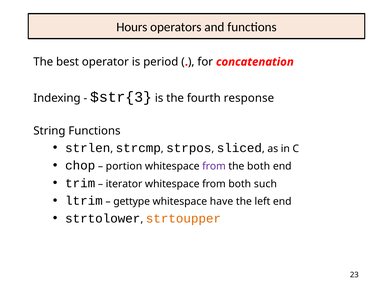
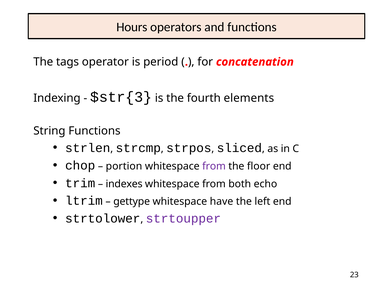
best: best -> tags (68, 62)
response: response -> elements (249, 98)
the both: both -> floor (259, 166)
iterator: iterator -> indexes (124, 184)
such: such -> echo (265, 184)
strtoupper colour: orange -> purple (183, 218)
